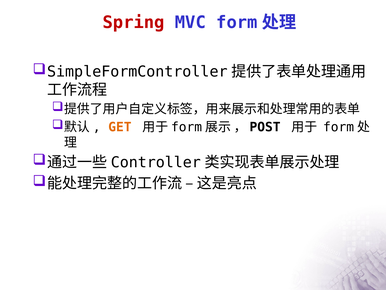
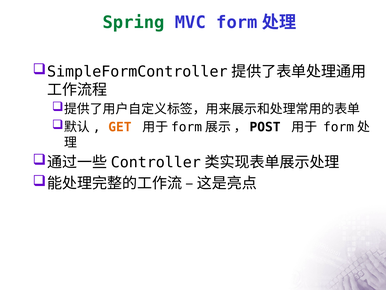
Spring colour: red -> green (134, 22)
